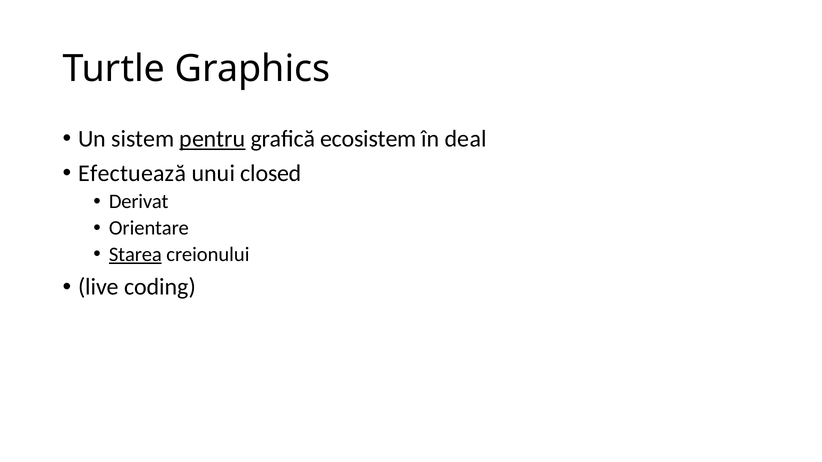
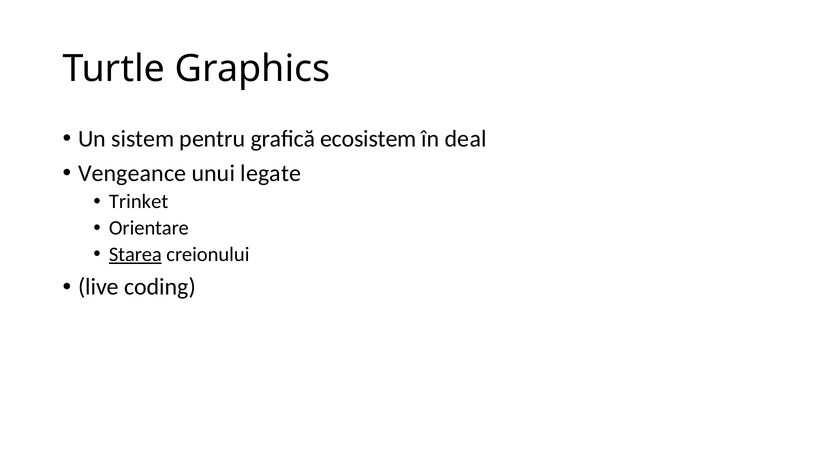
pentru underline: present -> none (212, 139)
Efectuează: Efectuează -> Vengeance (132, 173)
closed: closed -> legate (271, 173)
Derivat: Derivat -> Trinket (139, 202)
